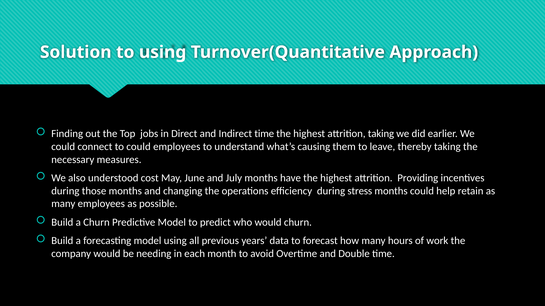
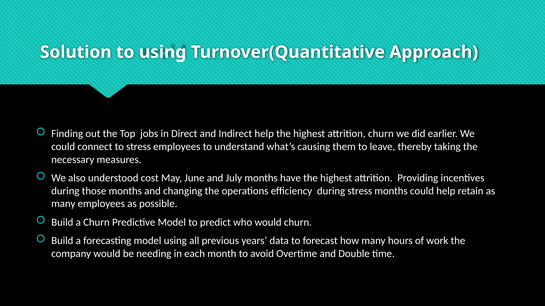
Indirect time: time -> help (264, 134)
attrition taking: taking -> churn (381, 134)
to could: could -> stress (139, 146)
